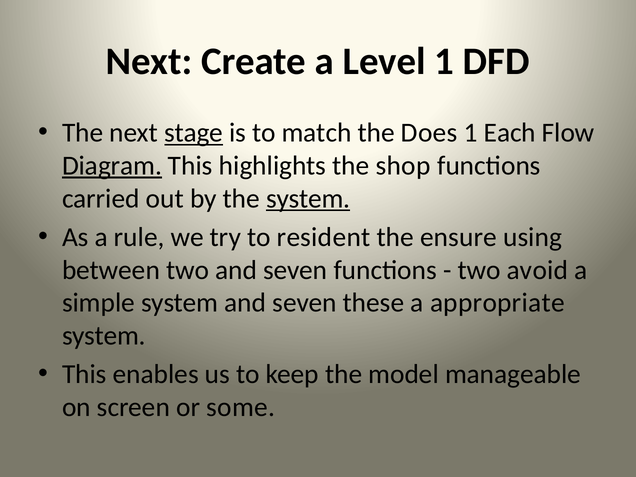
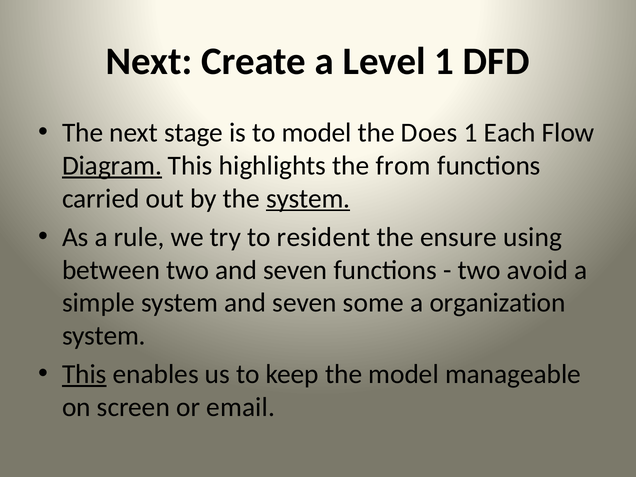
stage underline: present -> none (194, 133)
to match: match -> model (317, 133)
shop: shop -> from (403, 166)
these: these -> some (373, 303)
appropriate: appropriate -> organization (498, 303)
This underline: none -> present (84, 374)
some: some -> email (241, 407)
